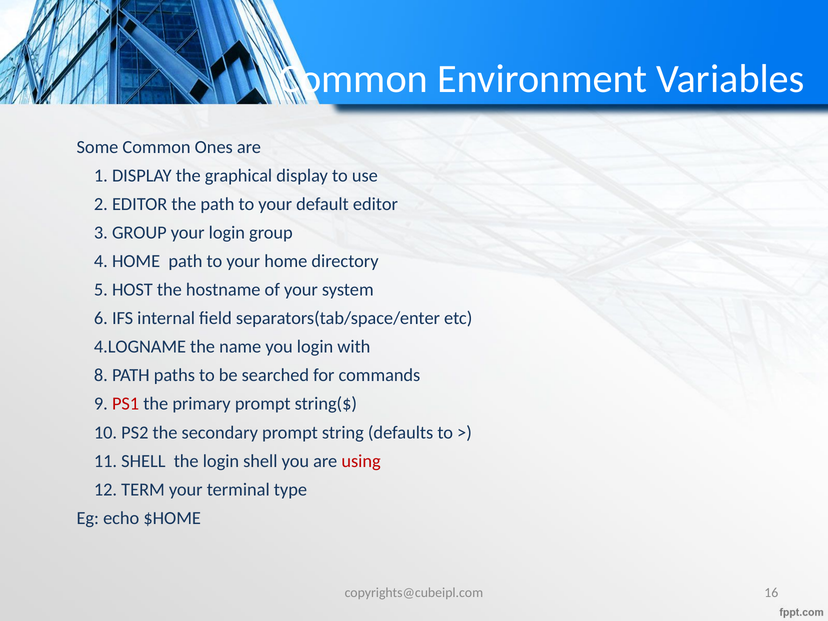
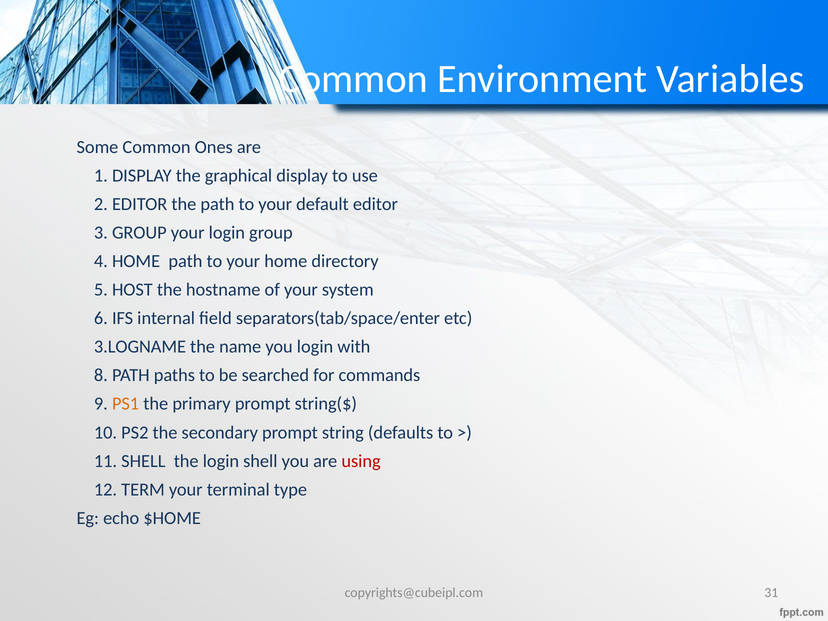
4.LOGNAME: 4.LOGNAME -> 3.LOGNAME (140, 347)
PS1 colour: red -> orange (126, 404)
16: 16 -> 31 (771, 593)
